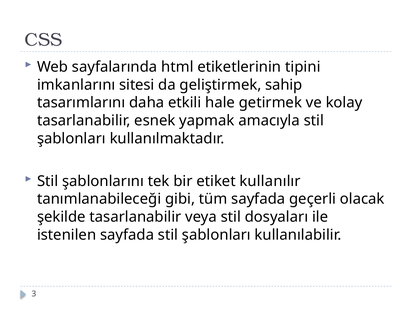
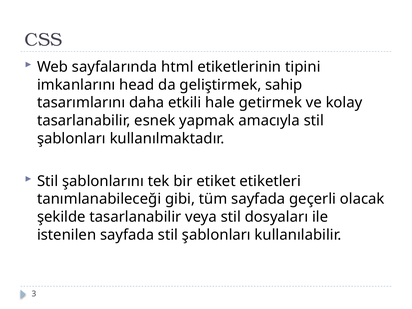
sitesi: sitesi -> head (137, 85)
kullanılır: kullanılır -> etiketleri (270, 181)
